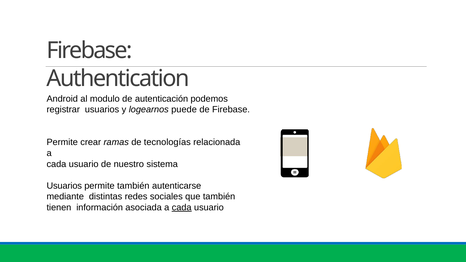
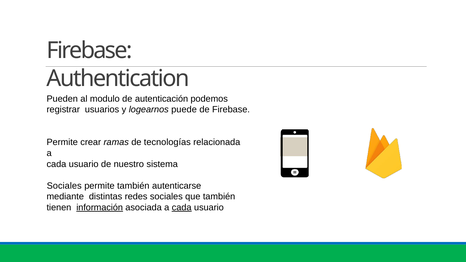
Android: Android -> Pueden (62, 99)
Usuarios: Usuarios -> Sociales (64, 186)
información underline: none -> present (100, 208)
